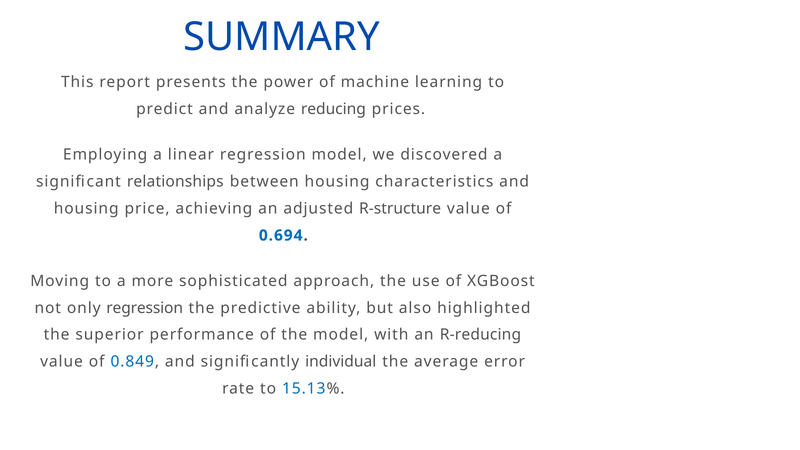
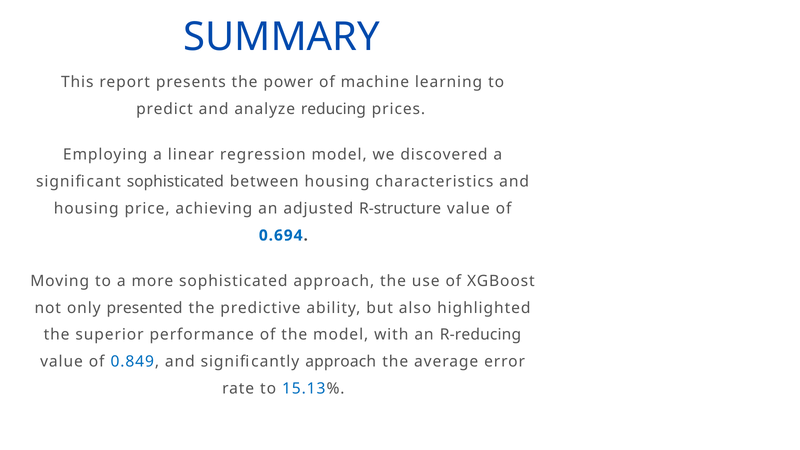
significant relationships: relationships -> sophisticated (175, 182)
only regression: regression -> presented (145, 308)
significantly individual: individual -> approach (341, 362)
